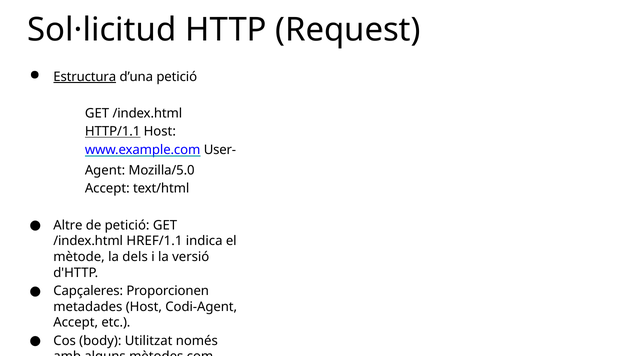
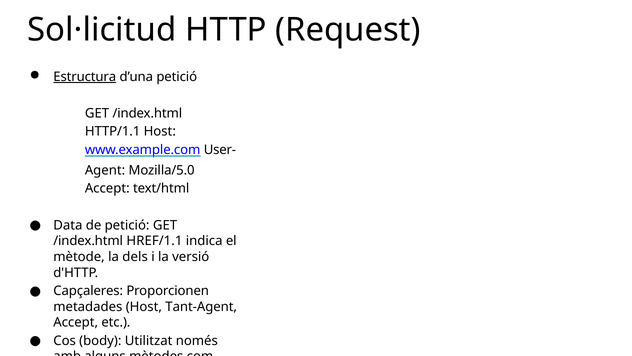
HTTP/1.1 underline: present -> none (113, 131)
Altre: Altre -> Data (68, 225)
Codi-Agent: Codi-Agent -> Tant-Agent (201, 306)
